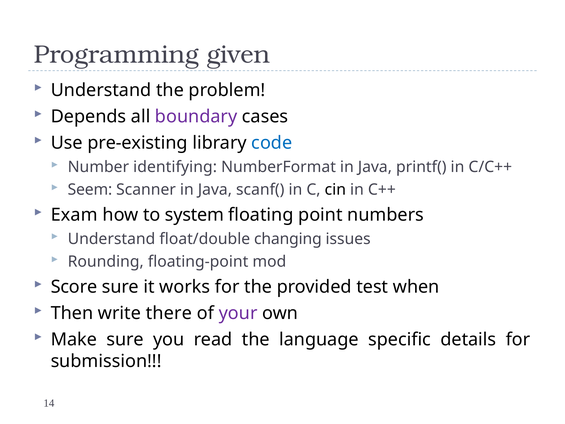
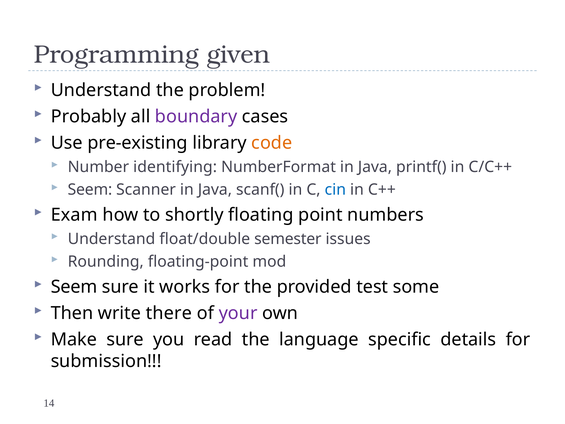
Depends: Depends -> Probably (89, 117)
code colour: blue -> orange (272, 143)
cin colour: black -> blue (335, 190)
system: system -> shortly (194, 215)
changing: changing -> semester (288, 239)
Score: Score -> Seem (74, 287)
when: when -> some (416, 287)
